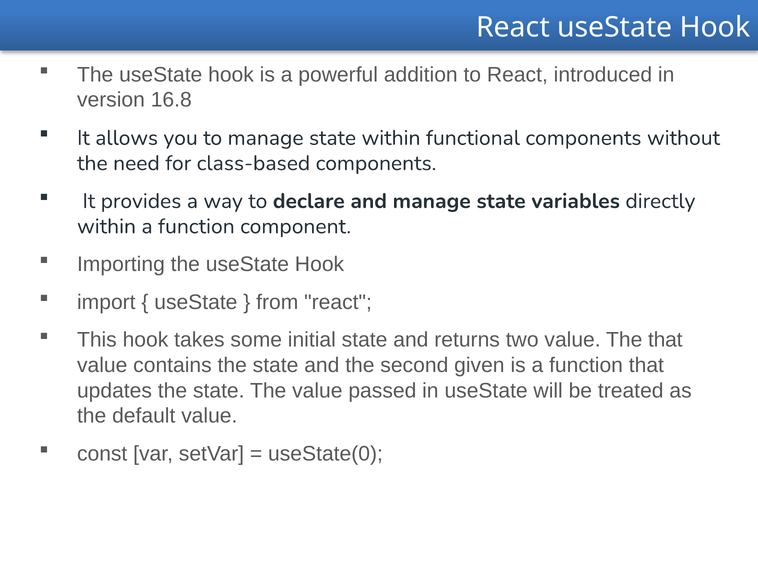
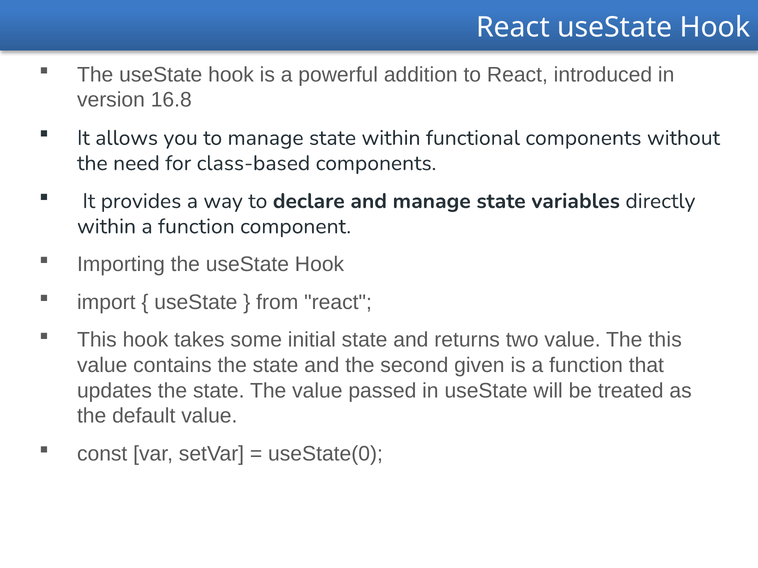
The that: that -> this (665, 340)
